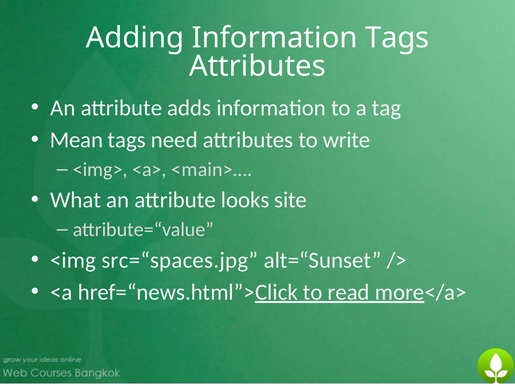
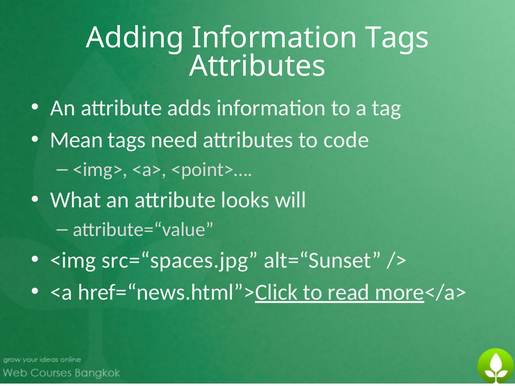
write: write -> code (346, 140)
<main>…: <main>… -> <point>… (212, 170)
site: site -> will (290, 200)
